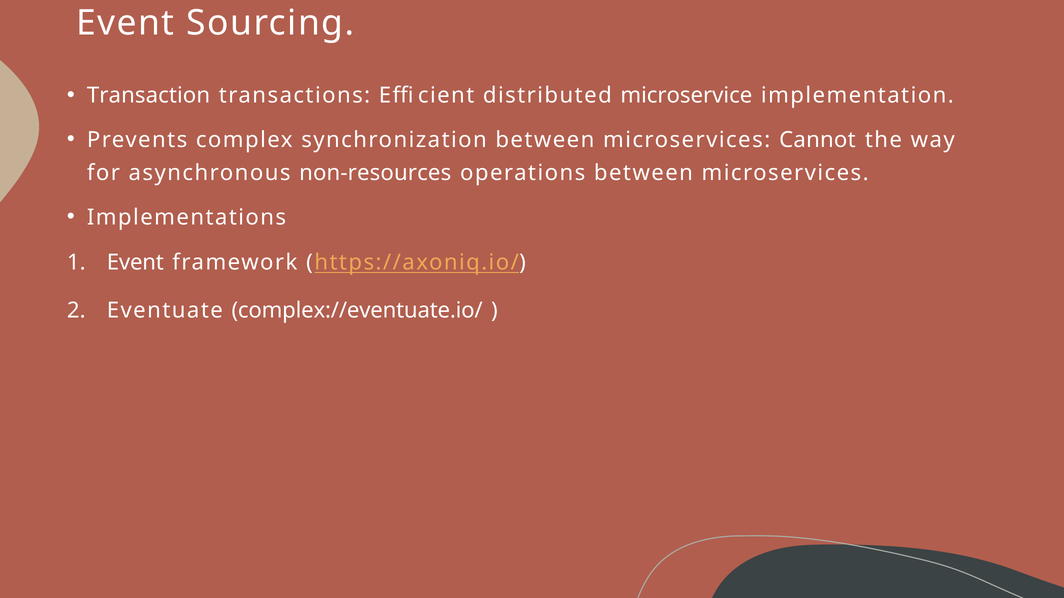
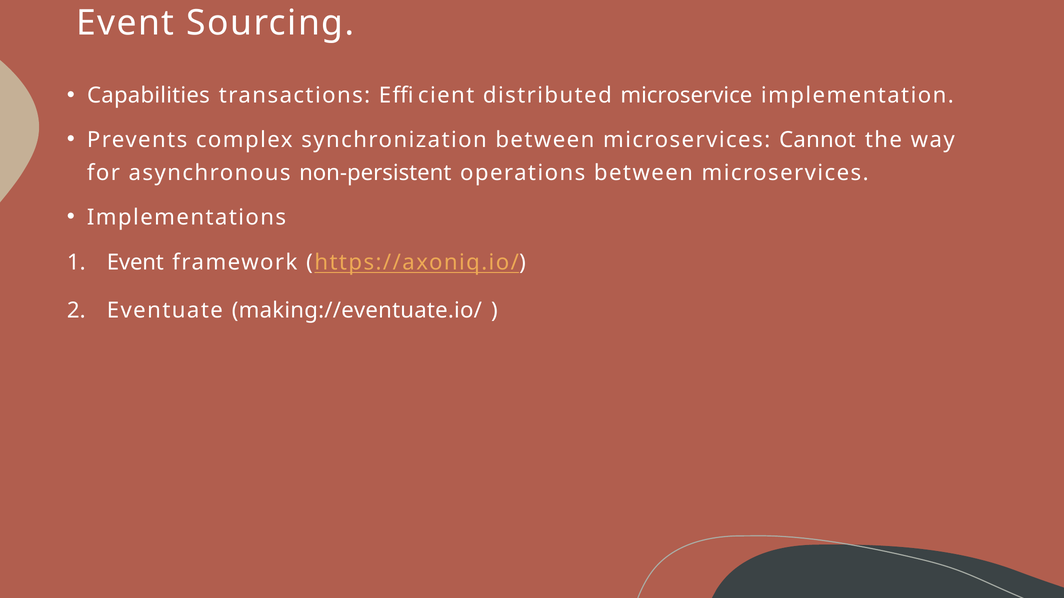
Transaction: Transaction -> Capabilities (148, 96)
non-resources: non-resources -> non-persistent (375, 173)
complex://eventuate.io/: complex://eventuate.io/ -> making://eventuate.io/ (357, 311)
